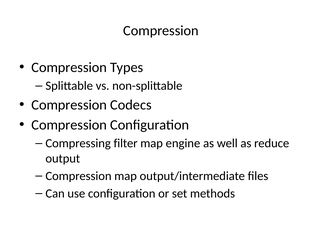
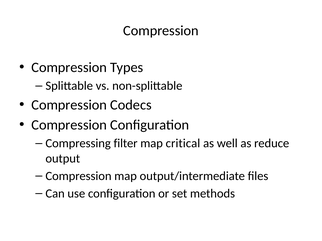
engine: engine -> critical (183, 144)
